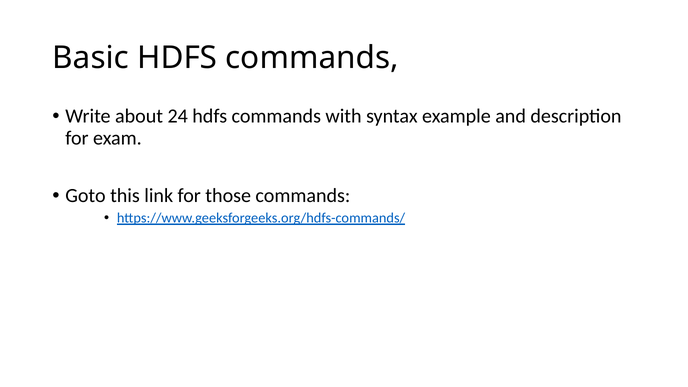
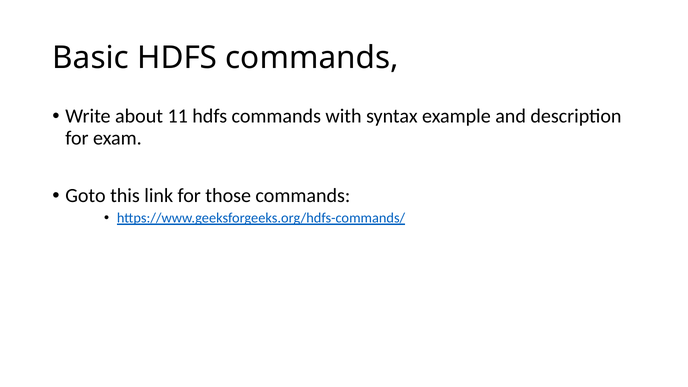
24: 24 -> 11 (178, 116)
